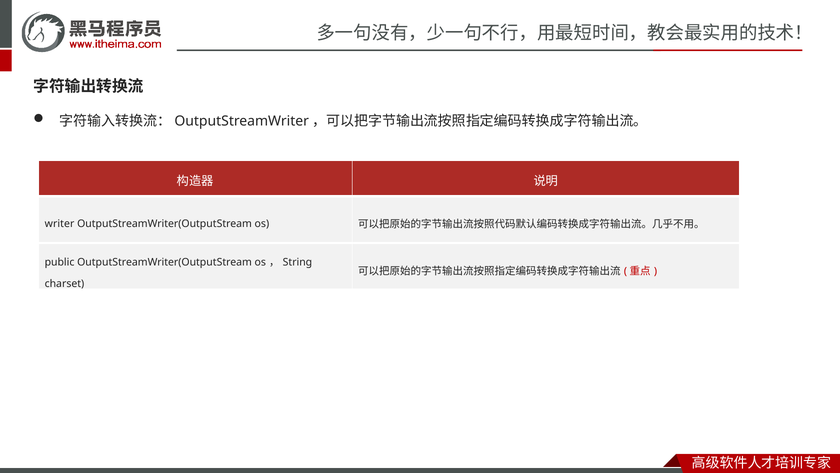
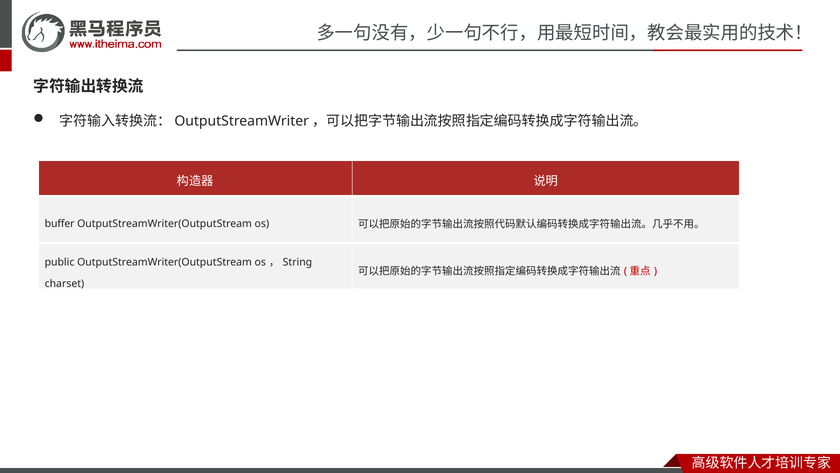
writer: writer -> buffer (60, 224)
